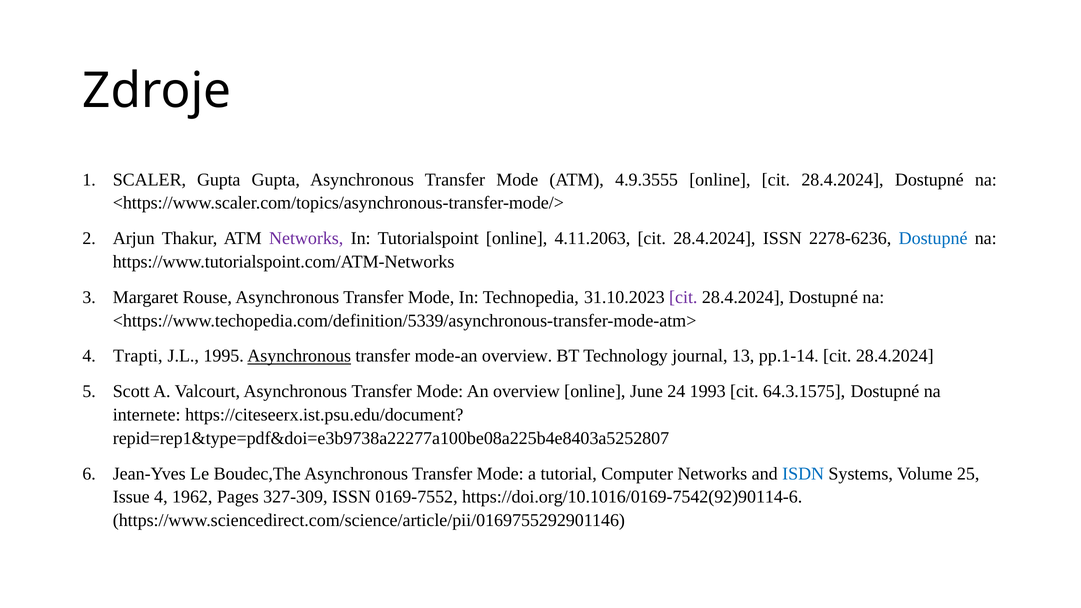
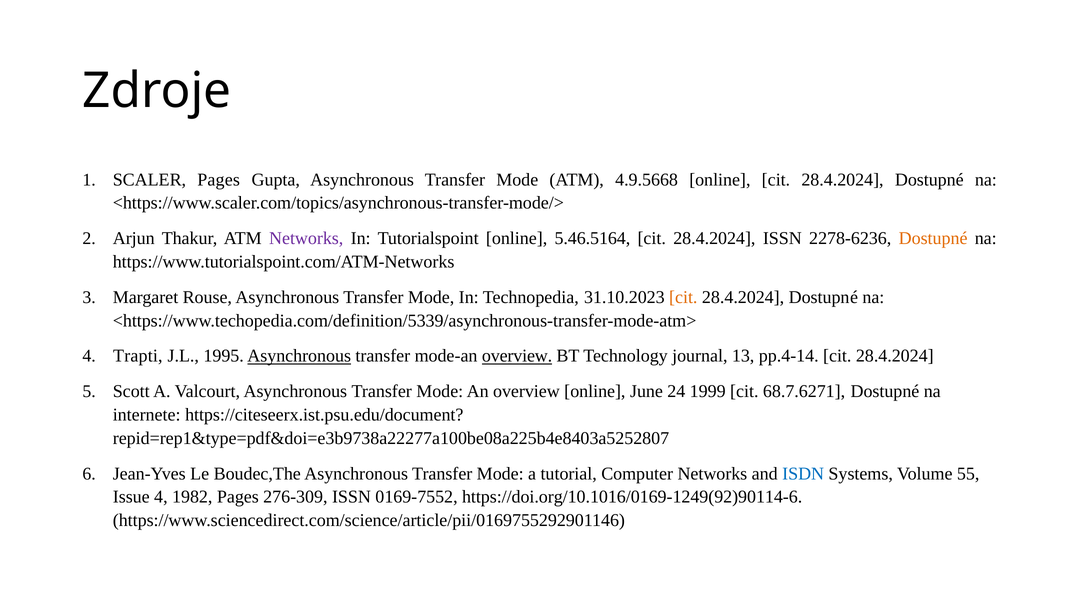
SCALER Gupta: Gupta -> Pages (219, 180)
4.9.3555: 4.9.3555 -> 4.9.5668 (647, 180)
4.11.2063: 4.11.2063 -> 5.46.5164 (592, 238)
Dostupné colour: blue -> orange (933, 238)
cit colour: purple -> orange (683, 297)
overview underline: none -> present (517, 356)
pp.1-14: pp.1-14 -> pp.4-14 (789, 356)
1993: 1993 -> 1999 (708, 392)
64.3.1575: 64.3.1575 -> 68.7.6271 (804, 392)
25: 25 -> 55 (968, 474)
1962: 1962 -> 1982 (192, 497)
327-309: 327-309 -> 276-309 (295, 497)
https://doi.org/10.1016/0169-7542(92)90114-6: https://doi.org/10.1016/0169-7542(92)90114-6 -> https://doi.org/10.1016/0169-1249(92)90114-6 (632, 497)
